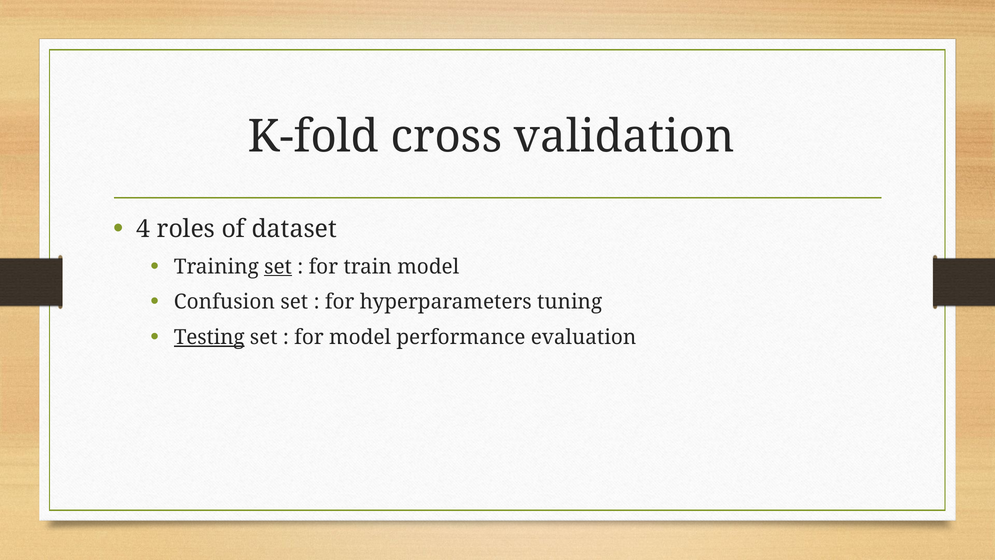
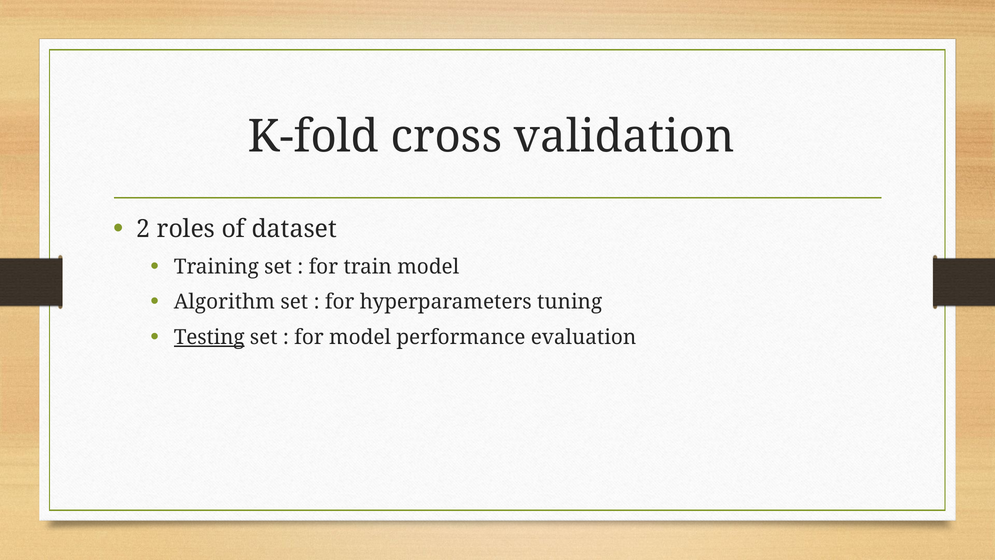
4: 4 -> 2 (143, 229)
set underline: present -> none (278, 267)
Confusion: Confusion -> Algorithm (224, 302)
